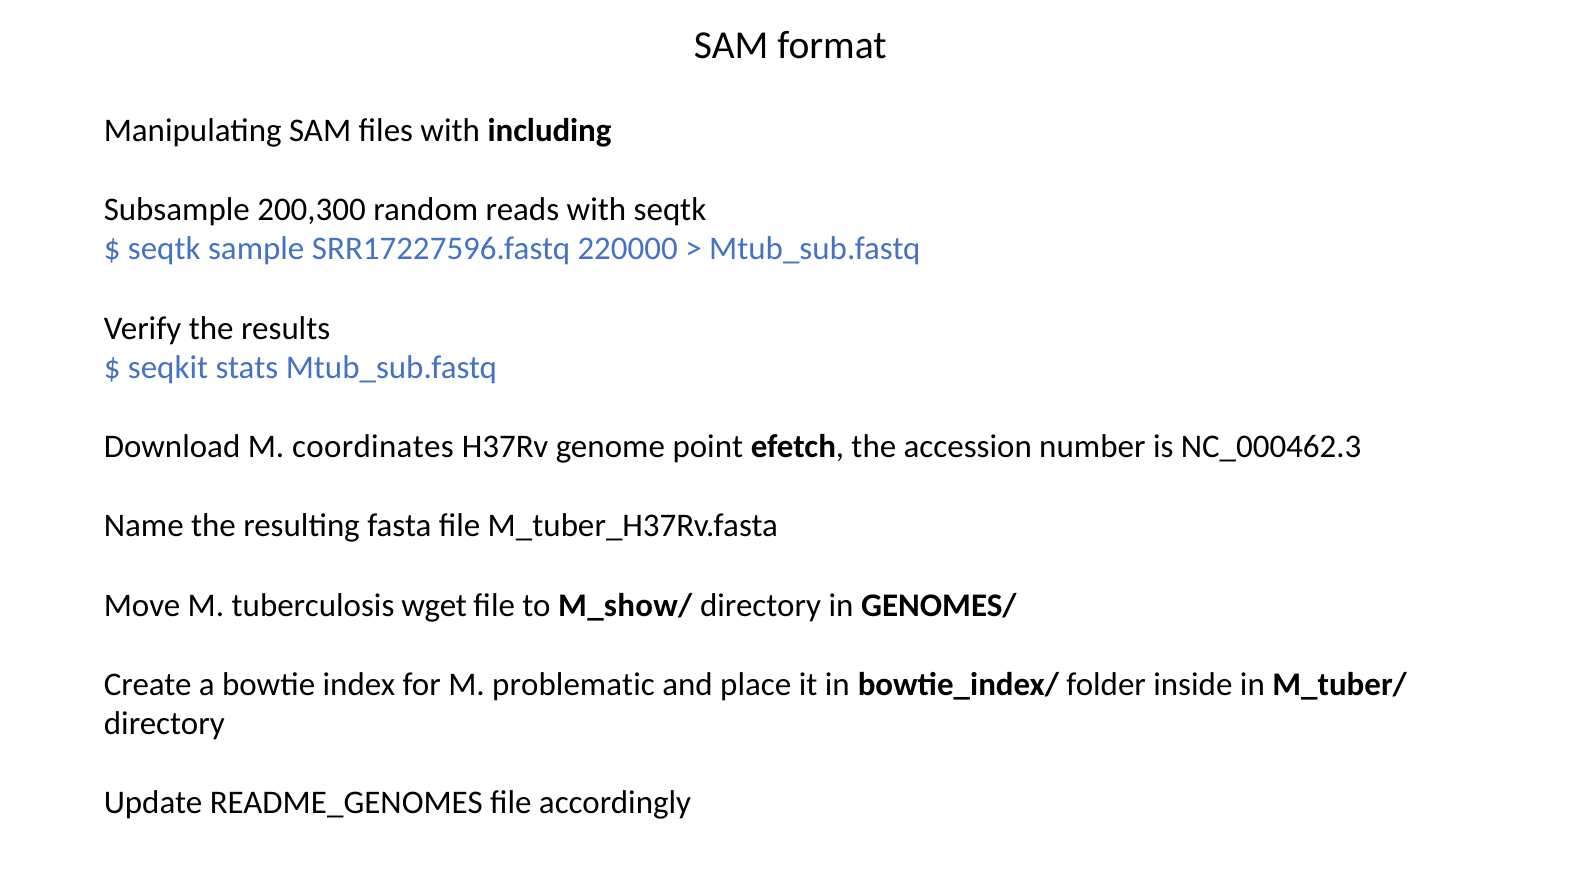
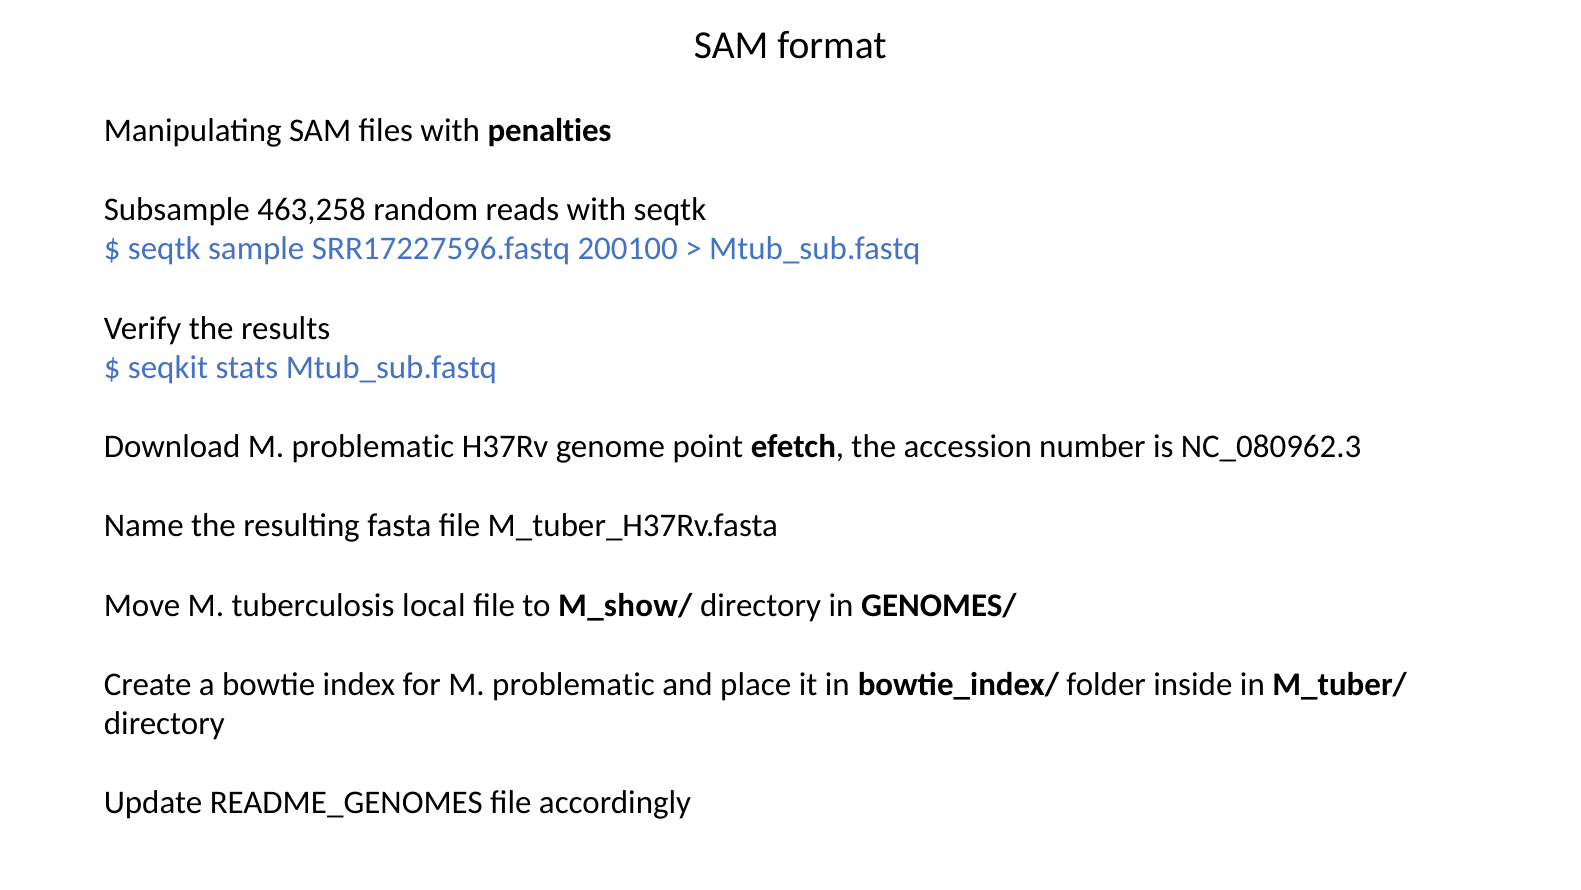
including: including -> penalties (550, 130)
200,300: 200,300 -> 463,258 (312, 209)
220000: 220000 -> 200100 (628, 249)
Download M coordinates: coordinates -> problematic (373, 447)
NC_000462.3: NC_000462.3 -> NC_080962.3 (1271, 447)
wget: wget -> local (434, 605)
